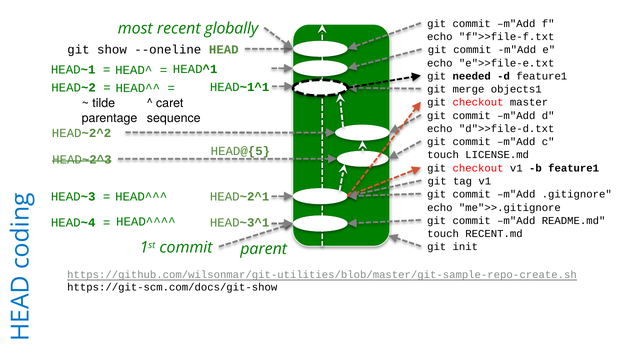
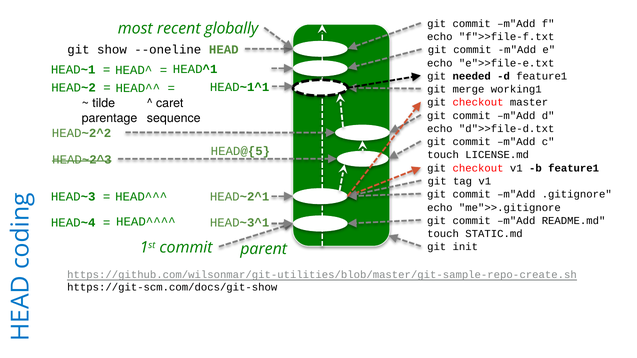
objects1: objects1 -> working1 (516, 89)
RECENT.md: RECENT.md -> STATIC.md (494, 234)
